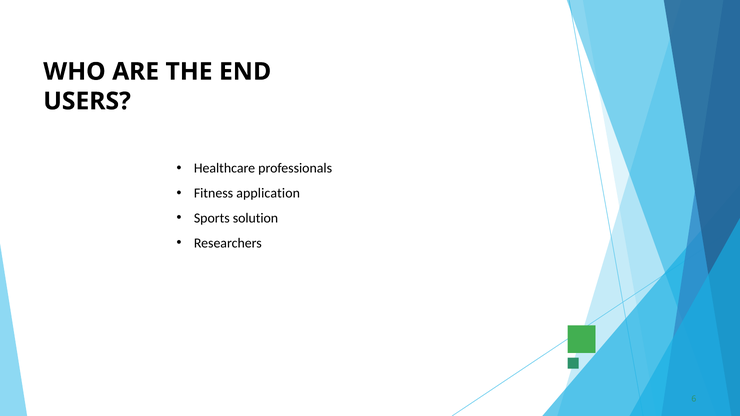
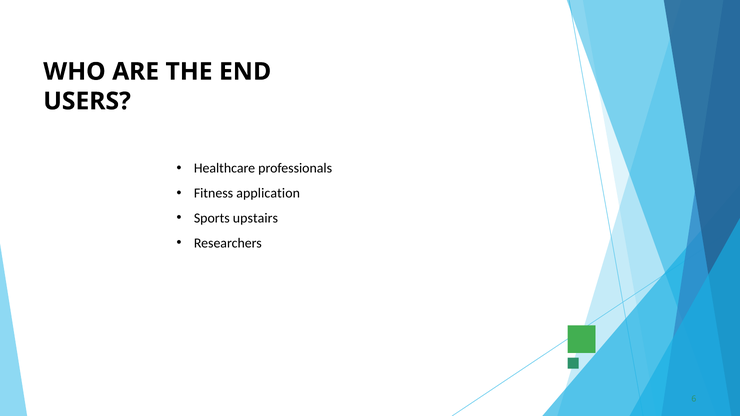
solution: solution -> upstairs (255, 218)
